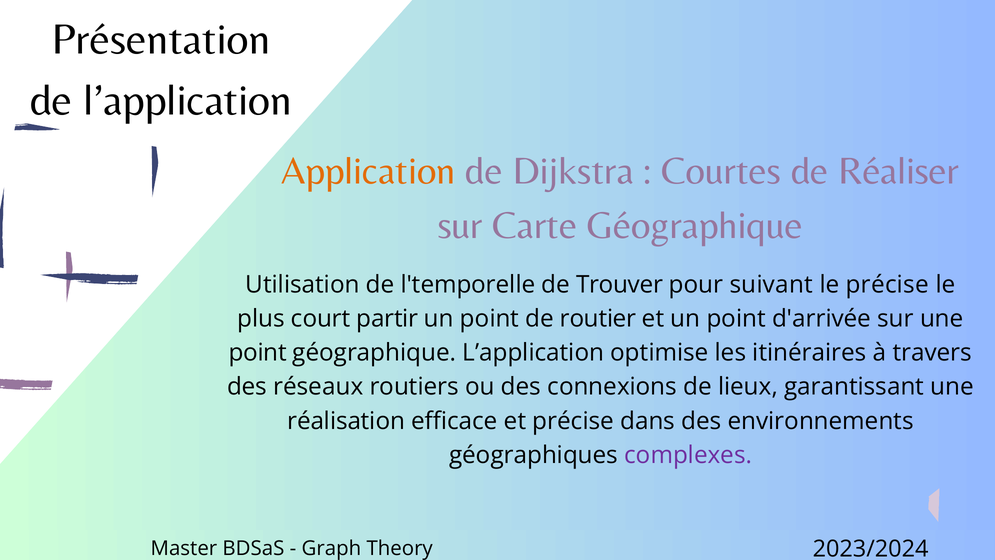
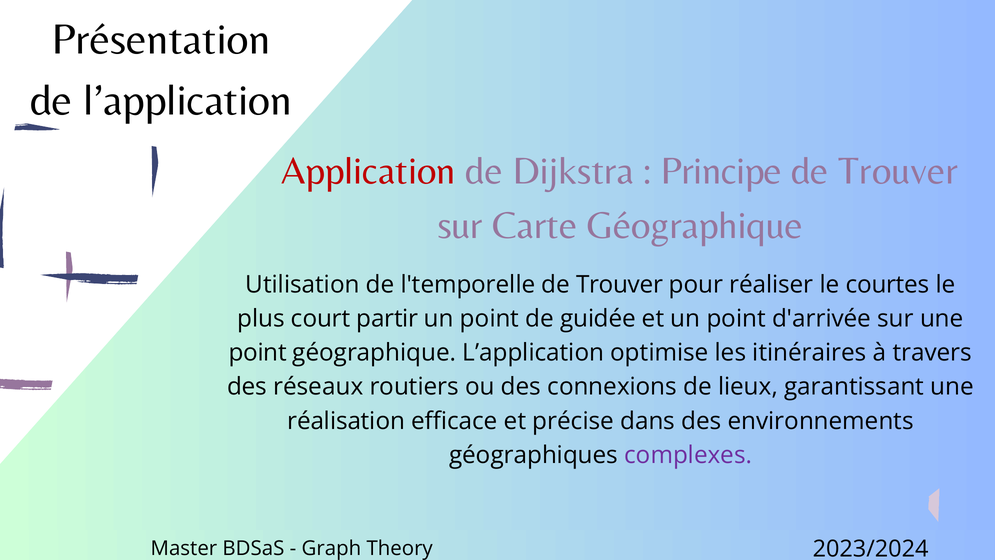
Application colour: orange -> red (369, 171)
Courtes: Courtes -> Principe (721, 171)
Réaliser: Réaliser -> Trouver (898, 171)
suivant: suivant -> réaliser (771, 284)
le précise: précise -> courtes (888, 284)
routier: routier -> guidée (598, 319)
